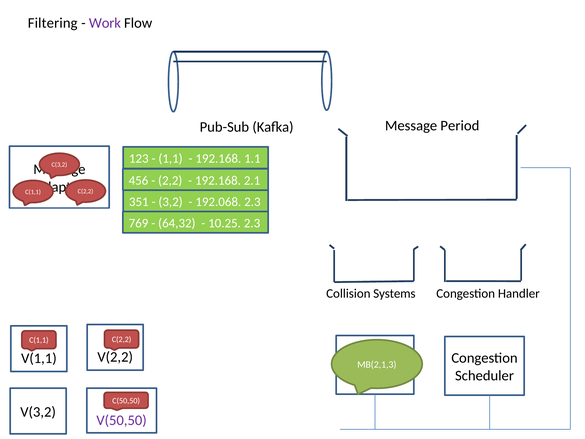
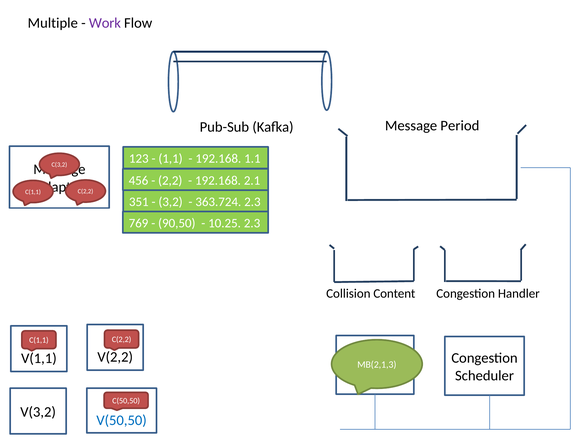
Filtering: Filtering -> Multiple (53, 23)
192.068: 192.068 -> 363.724 (218, 202)
64,32: 64,32 -> 90,50 (177, 223)
Systems: Systems -> Content (394, 294)
V(50,50 colour: purple -> blue (122, 420)
